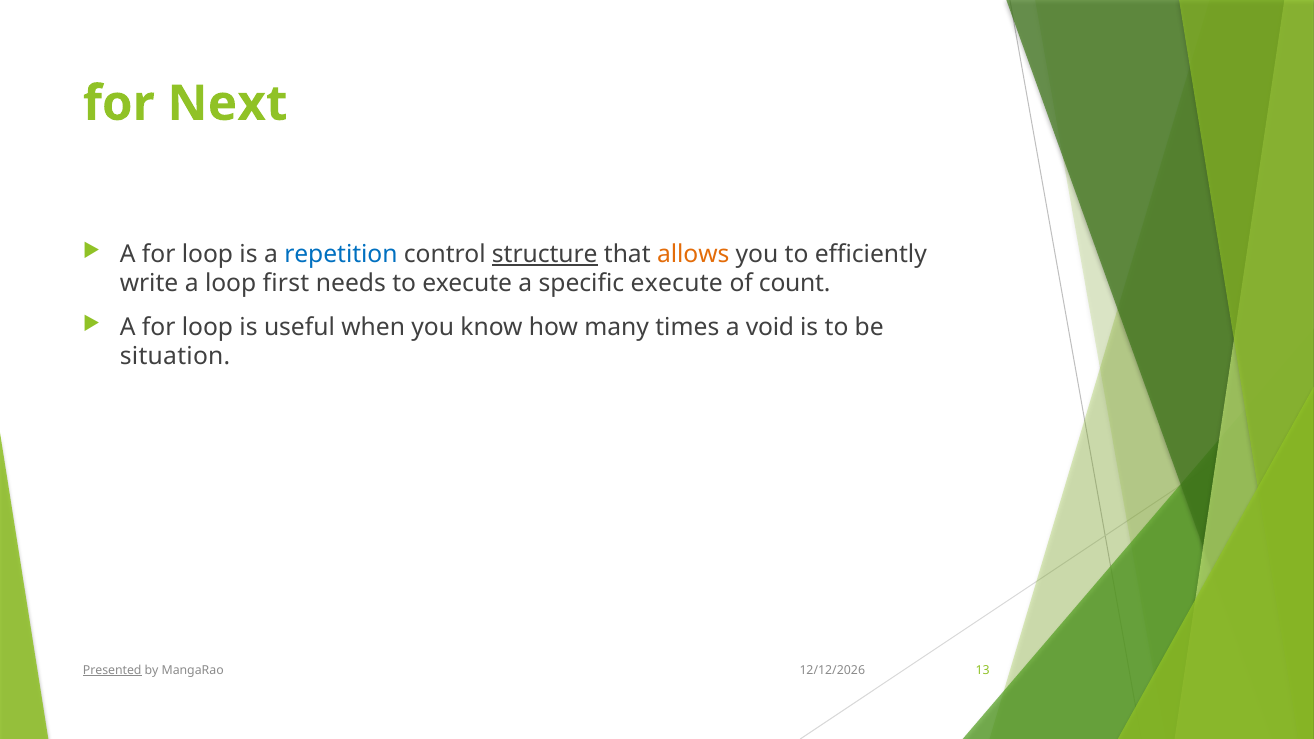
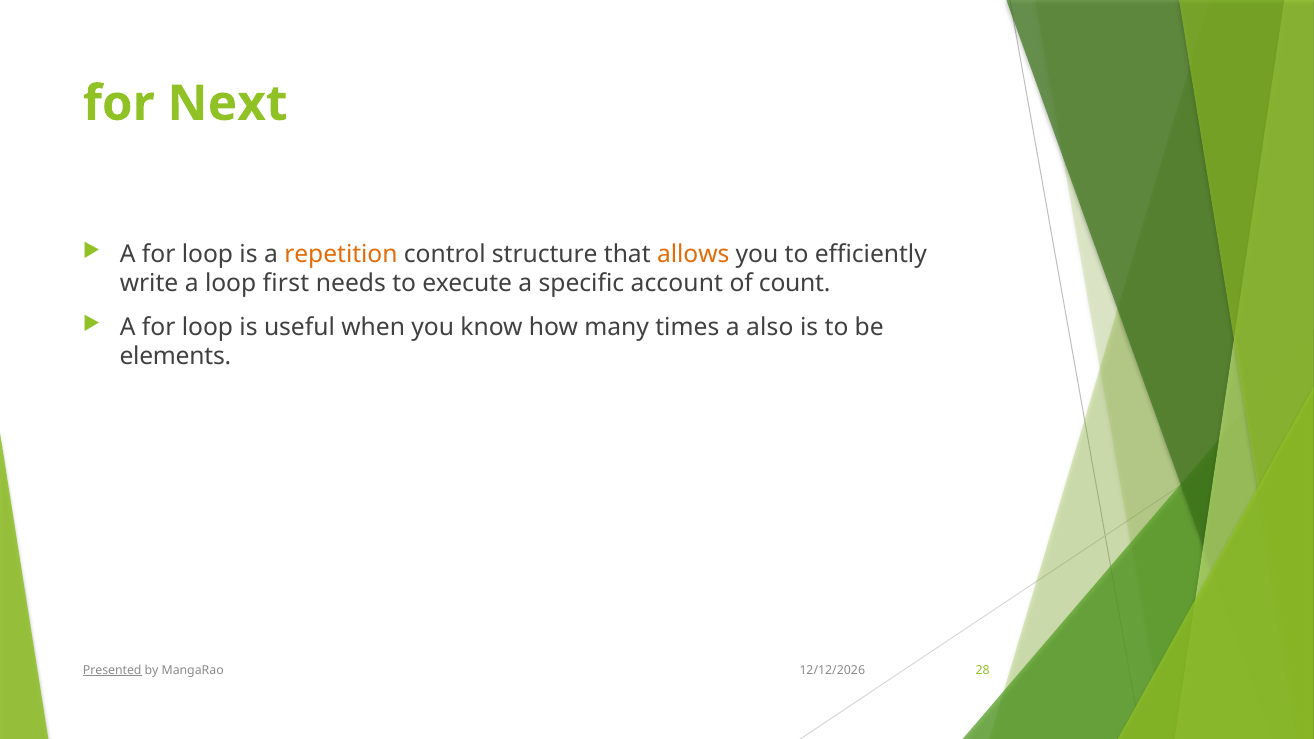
repetition colour: blue -> orange (341, 254)
structure underline: present -> none (545, 254)
specific execute: execute -> account (677, 284)
void: void -> also (770, 327)
situation: situation -> elements (175, 357)
13: 13 -> 28 (983, 671)
